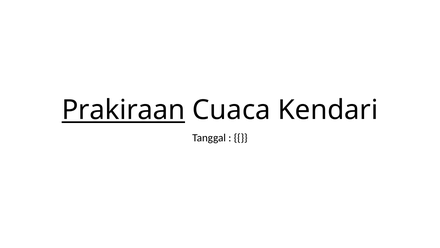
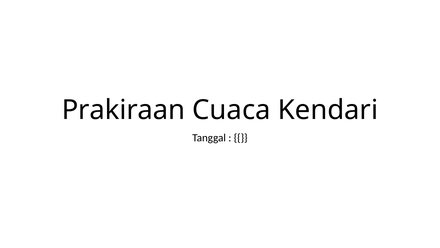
Prakiraan underline: present -> none (124, 110)
